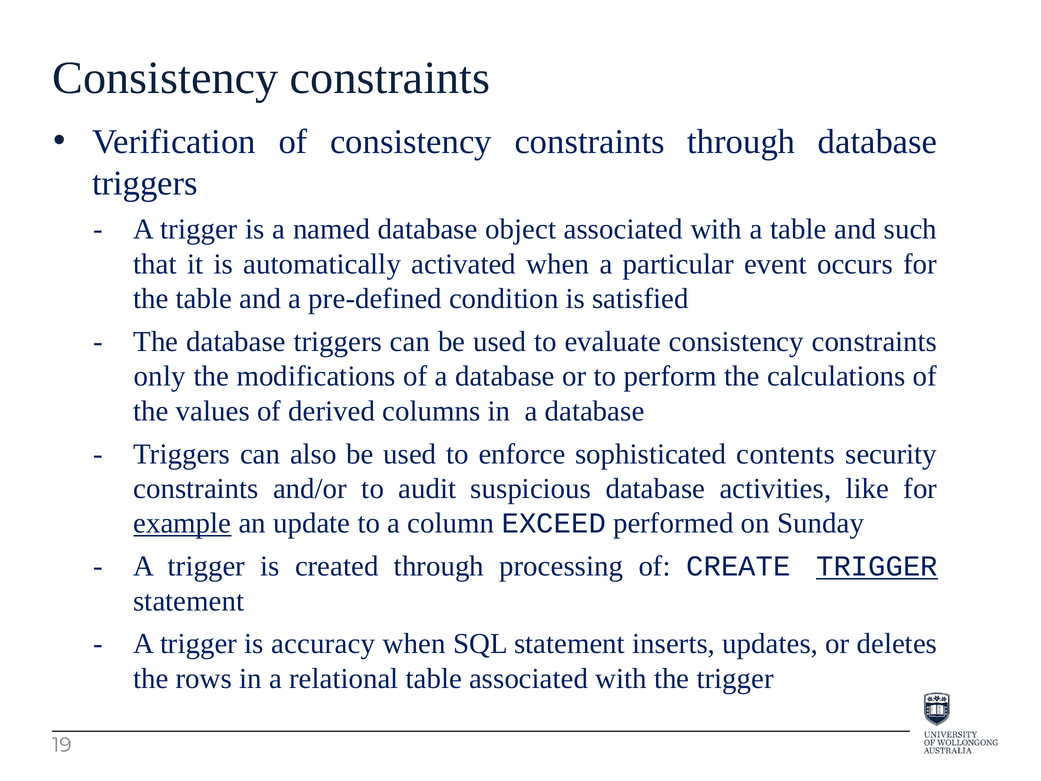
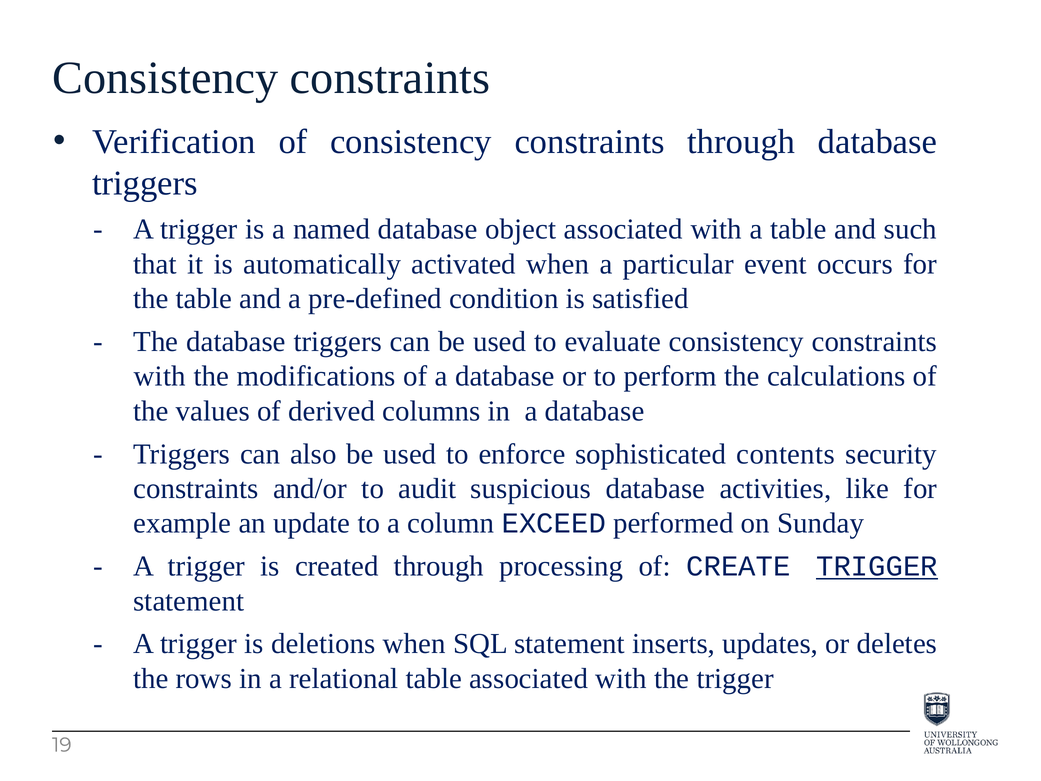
only: only -> with (160, 376)
example underline: present -> none (182, 523)
accuracy: accuracy -> deletions (323, 644)
